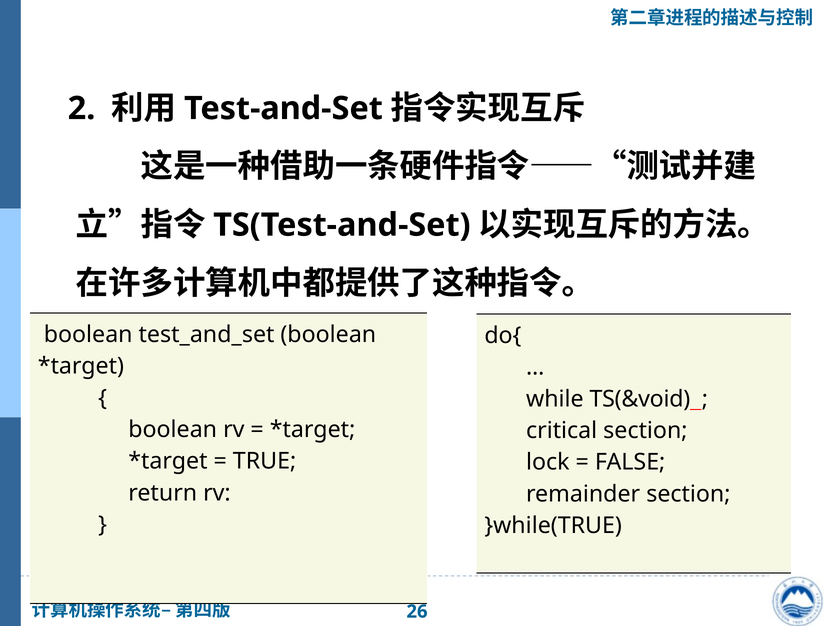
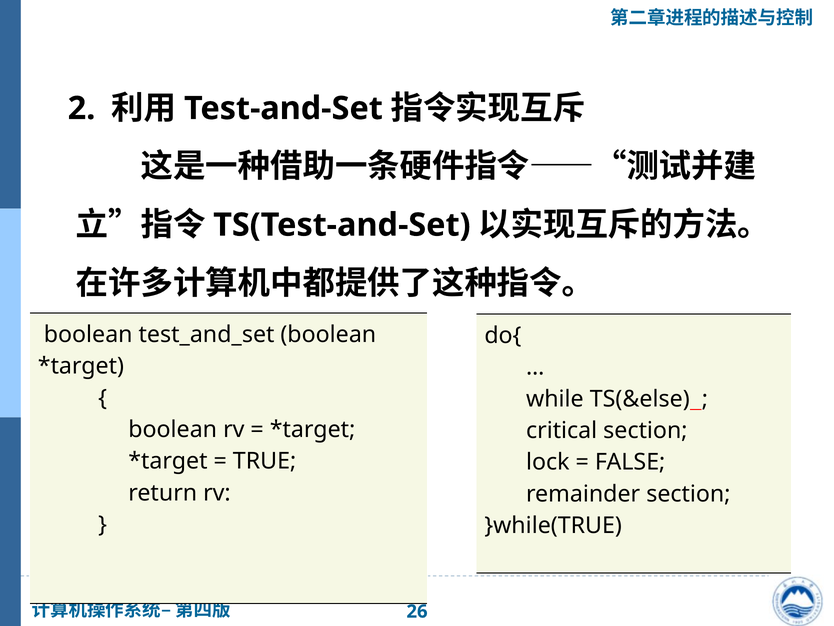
TS(&void: TS(&void -> TS(&else (640, 399)
